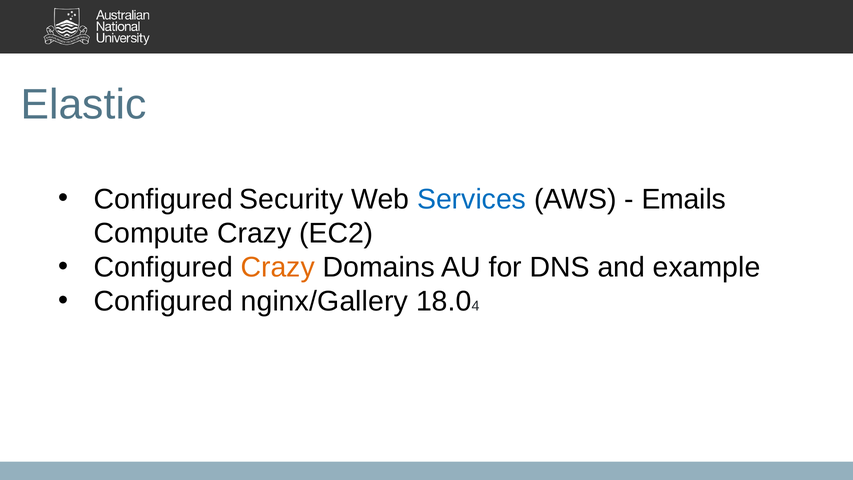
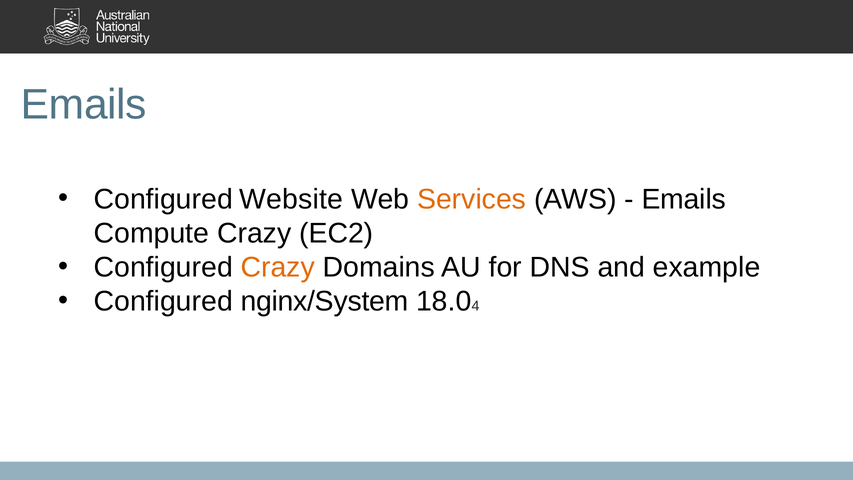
Elastic: Elastic -> Emails (84, 105)
Security: Security -> Website (291, 199)
Services colour: blue -> orange (472, 199)
nginx/Gallery: nginx/Gallery -> nginx/System (325, 301)
